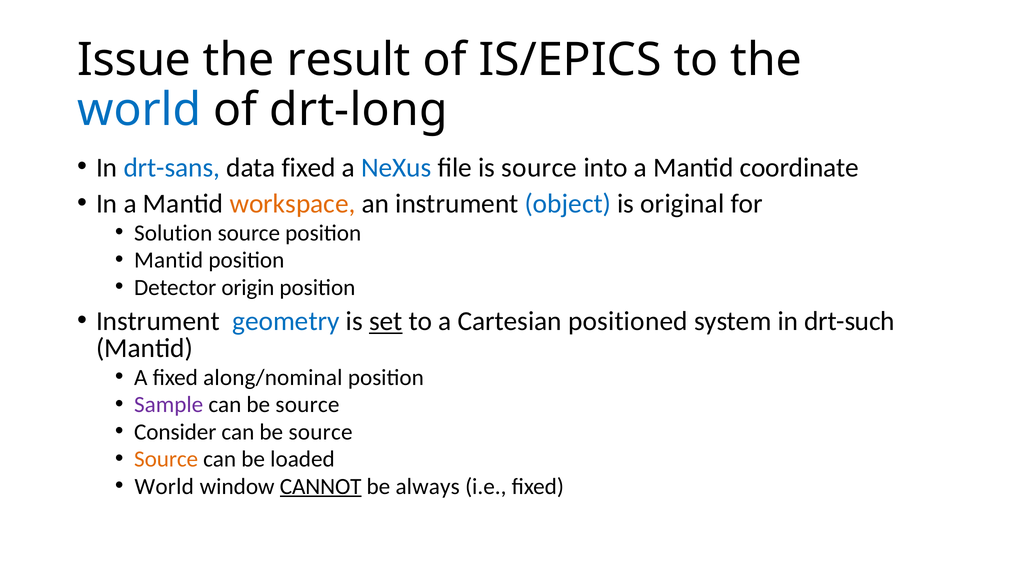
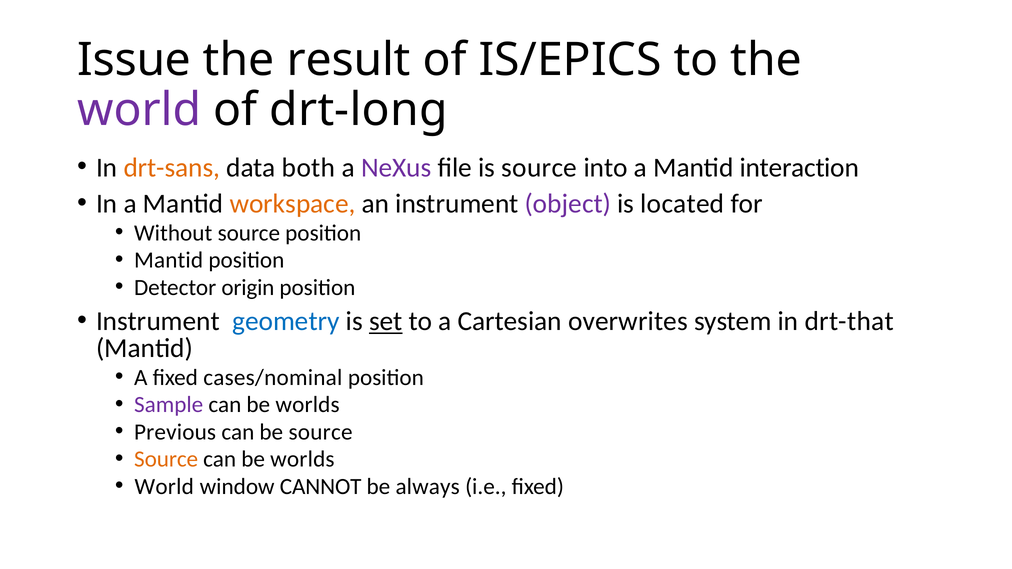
world colour: blue -> purple (139, 110)
drt-sans colour: blue -> orange (172, 168)
data fixed: fixed -> both (308, 168)
NeXus colour: blue -> purple (396, 168)
coordinate: coordinate -> interaction (799, 168)
object colour: blue -> purple (568, 204)
original: original -> located (682, 204)
Solution: Solution -> Without (173, 233)
positioned: positioned -> overwrites (628, 322)
drt-such: drt-such -> drt-that (849, 322)
along/nominal: along/nominal -> cases/nominal (273, 378)
source: source -> worlds (308, 405)
Consider: Consider -> Previous (175, 432)
loaded: loaded -> worlds (302, 459)
CANNOT underline: present -> none (321, 487)
